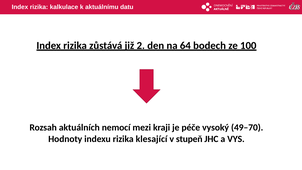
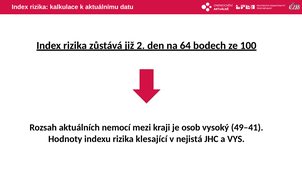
péče: péče -> osob (191, 127)
49–70: 49–70 -> 49–41 (247, 127)
stupeň: stupeň -> nejistá (189, 139)
